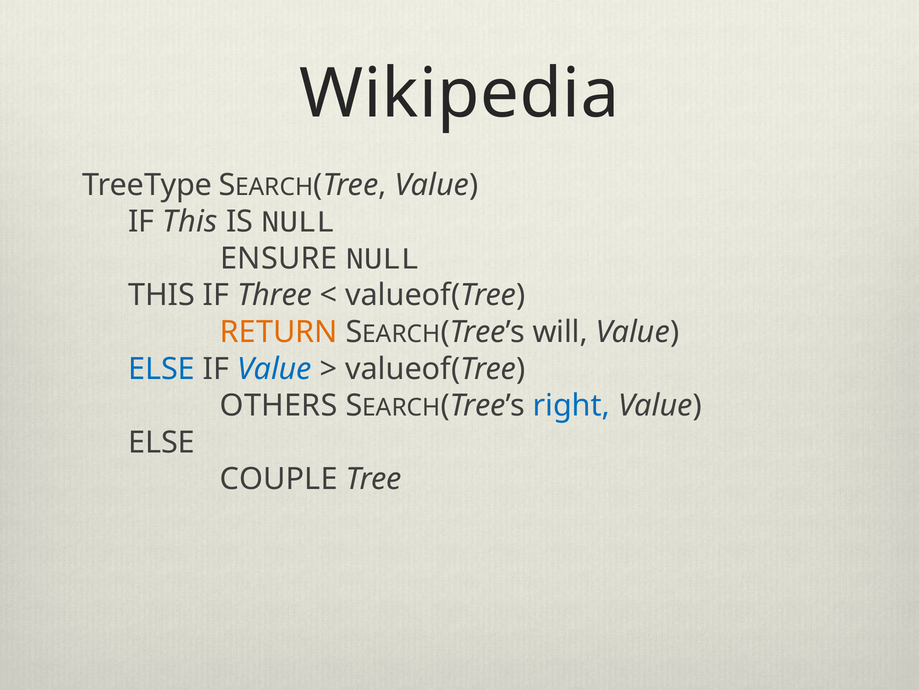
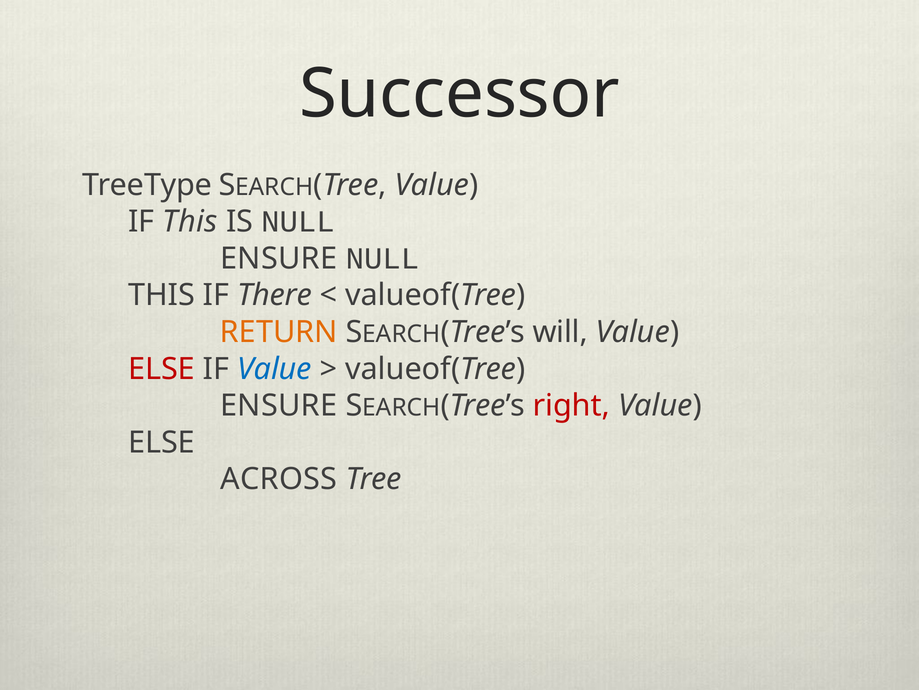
Wikipedia: Wikipedia -> Successor (459, 94)
Three: Three -> There (274, 295)
ELSE colour: blue -> red (161, 368)
OTHERS: OTHERS -> ENSURE (279, 405)
right colour: blue -> red (571, 405)
COUPLE: COUPLE -> ACROSS (279, 479)
